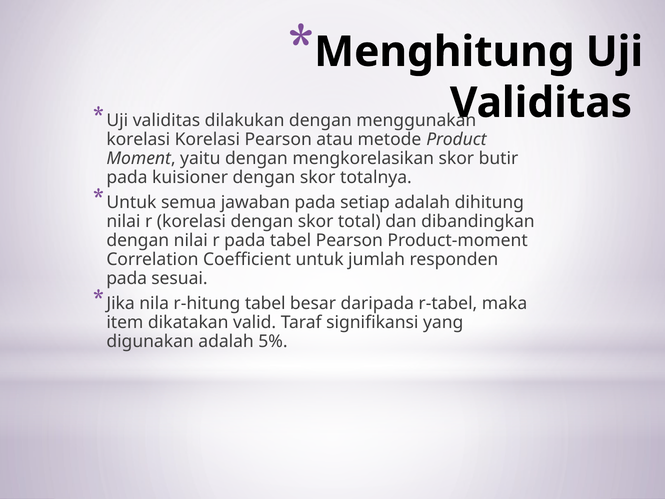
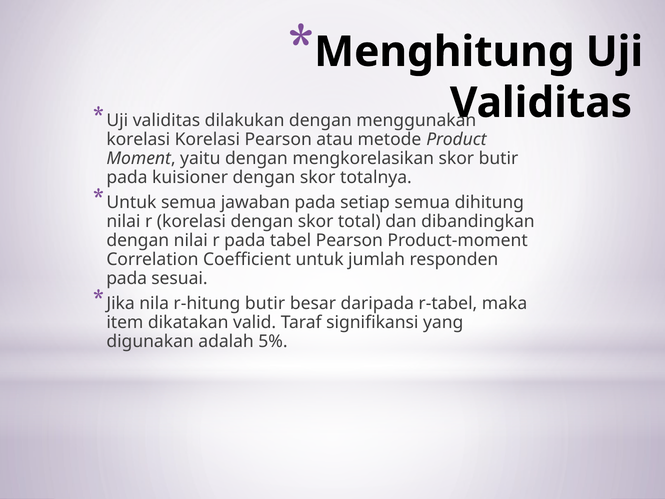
setiap adalah: adalah -> semua (422, 202)
r-hitung tabel: tabel -> butir (265, 303)
